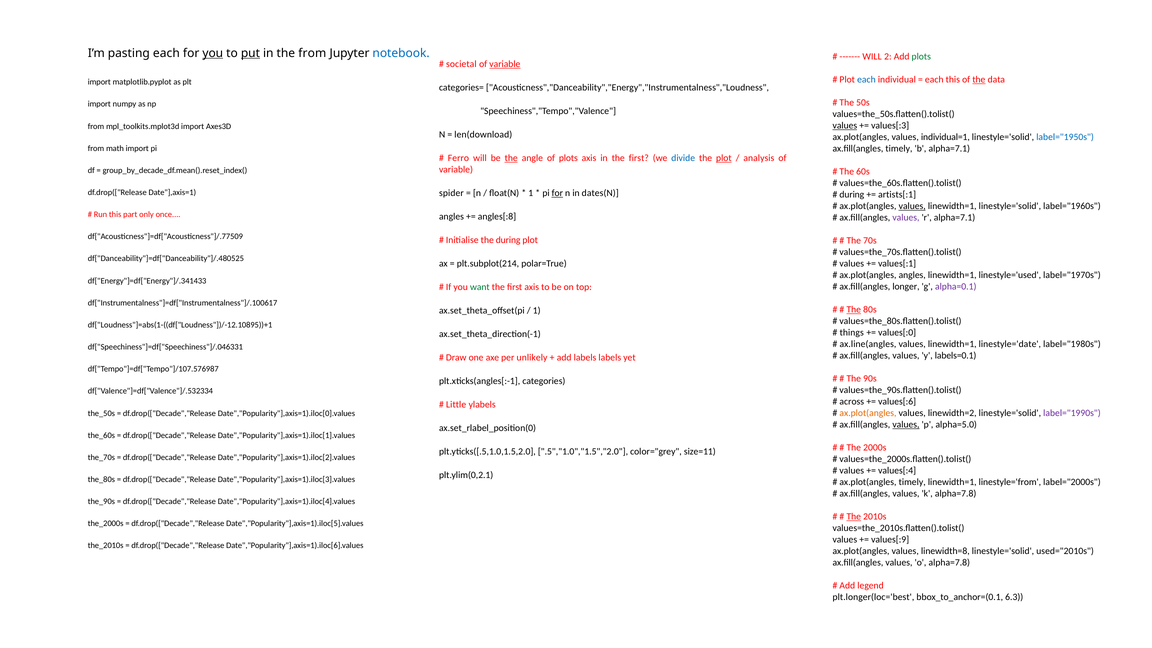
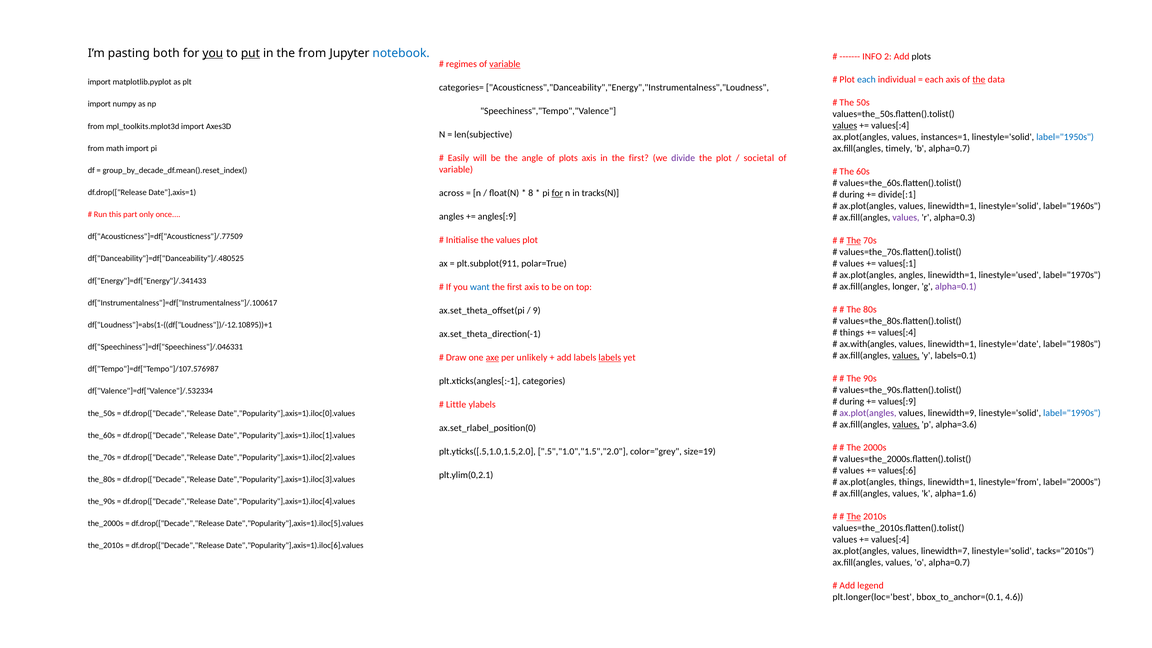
pasting each: each -> both (166, 53)
WILL: WILL -> INFO (872, 57)
plots colour: green -> black (921, 57)
societal: societal -> regimes (461, 64)
each this: this -> axis (953, 80)
values[:3: values[:3 -> values[:4 (890, 126)
len(download: len(download -> len(subjective (483, 135)
individual=1: individual=1 -> instances=1 (945, 137)
b alpha=7.1: alpha=7.1 -> alpha=0.7 (949, 149)
Ferro: Ferro -> Easily (459, 158)
the underline: present -> none (511, 158)
divide colour: blue -> purple (683, 158)
plot underline: present -> none (724, 158)
analysis: analysis -> societal (759, 158)
spider: spider -> across (451, 193)
1: 1 -> 8 (531, 193)
dates(N: dates(N -> tracks(N (600, 193)
artists[:1: artists[:1 -> divide[:1 (897, 195)
values underline: present -> none (912, 206)
angles[:8: angles[:8 -> angles[:9 (497, 217)
r alpha=7.1: alpha=7.1 -> alpha=0.3 (955, 218)
the during: during -> values (508, 240)
The underline: none -> present (854, 241)
plt.subplot(214: plt.subplot(214 -> plt.subplot(911 (488, 264)
want colour: green -> blue (480, 287)
The underline: present -> none (854, 310)
1: 1 -> 9 (537, 311)
values[:0: values[:0 -> values[:4 (897, 333)
ax.line(angles: ax.line(angles -> ax.with(angles (868, 344)
values underline: none -> present (906, 356)
axe underline: none -> present (492, 358)
labels underline: none -> present (610, 358)
across: across -> during (852, 402)
values[:6: values[:6 -> values[:9 (897, 402)
ax.plot(angles colour: orange -> purple (868, 413)
linewidth=2: linewidth=2 -> linewidth=9 (952, 413)
label="1990s colour: purple -> blue (1072, 413)
alpha=5.0: alpha=5.0 -> alpha=3.6 (956, 425)
size=11: size=11 -> size=19 (700, 452)
values[:4: values[:4 -> values[:6 (897, 471)
ax.plot(angles timely: timely -> things (912, 482)
k alpha=7.8: alpha=7.8 -> alpha=1.6 (956, 494)
values[:9: values[:9 -> values[:4 (890, 540)
linewidth=8: linewidth=8 -> linewidth=7 (945, 551)
used="2010s: used="2010s -> tacks="2010s (1065, 551)
o alpha=7.8: alpha=7.8 -> alpha=0.7 (949, 563)
6.3: 6.3 -> 4.6 (1014, 597)
